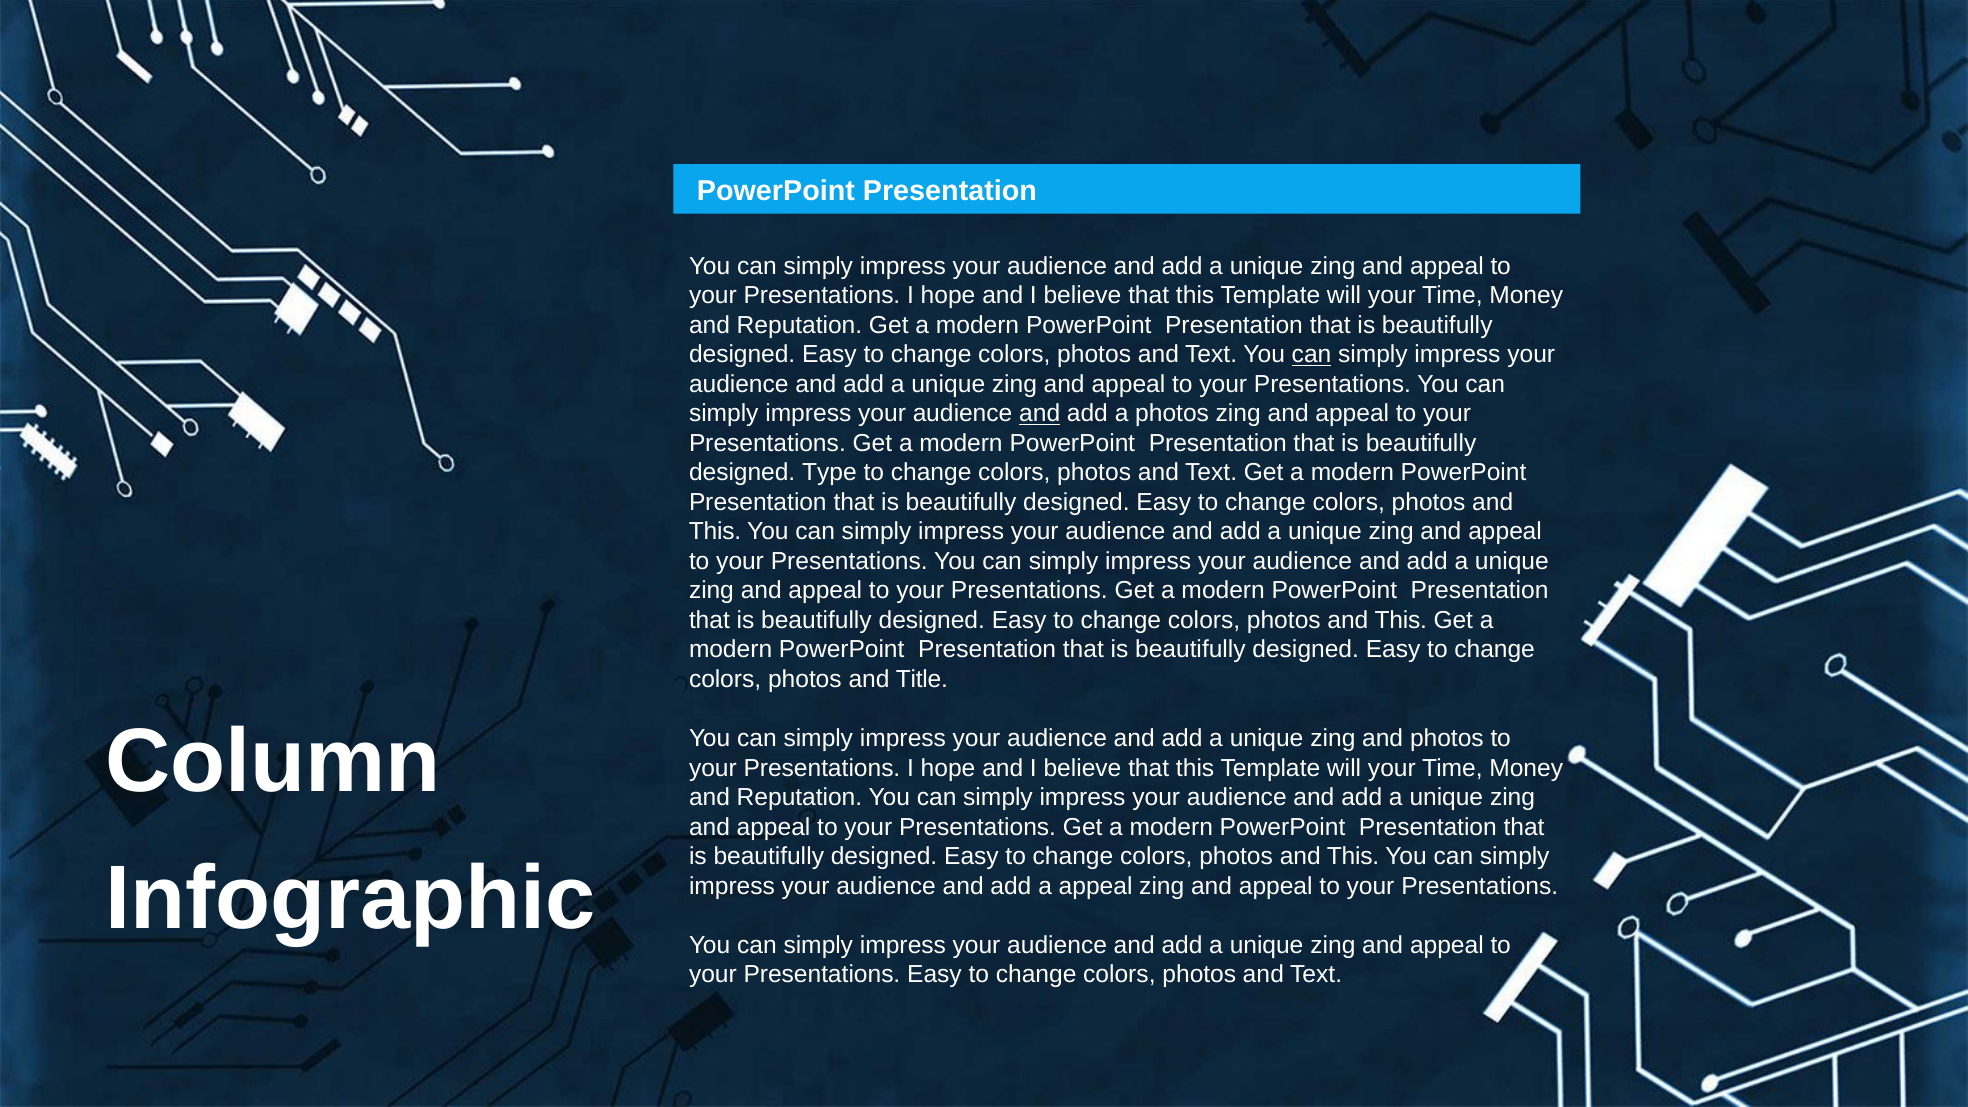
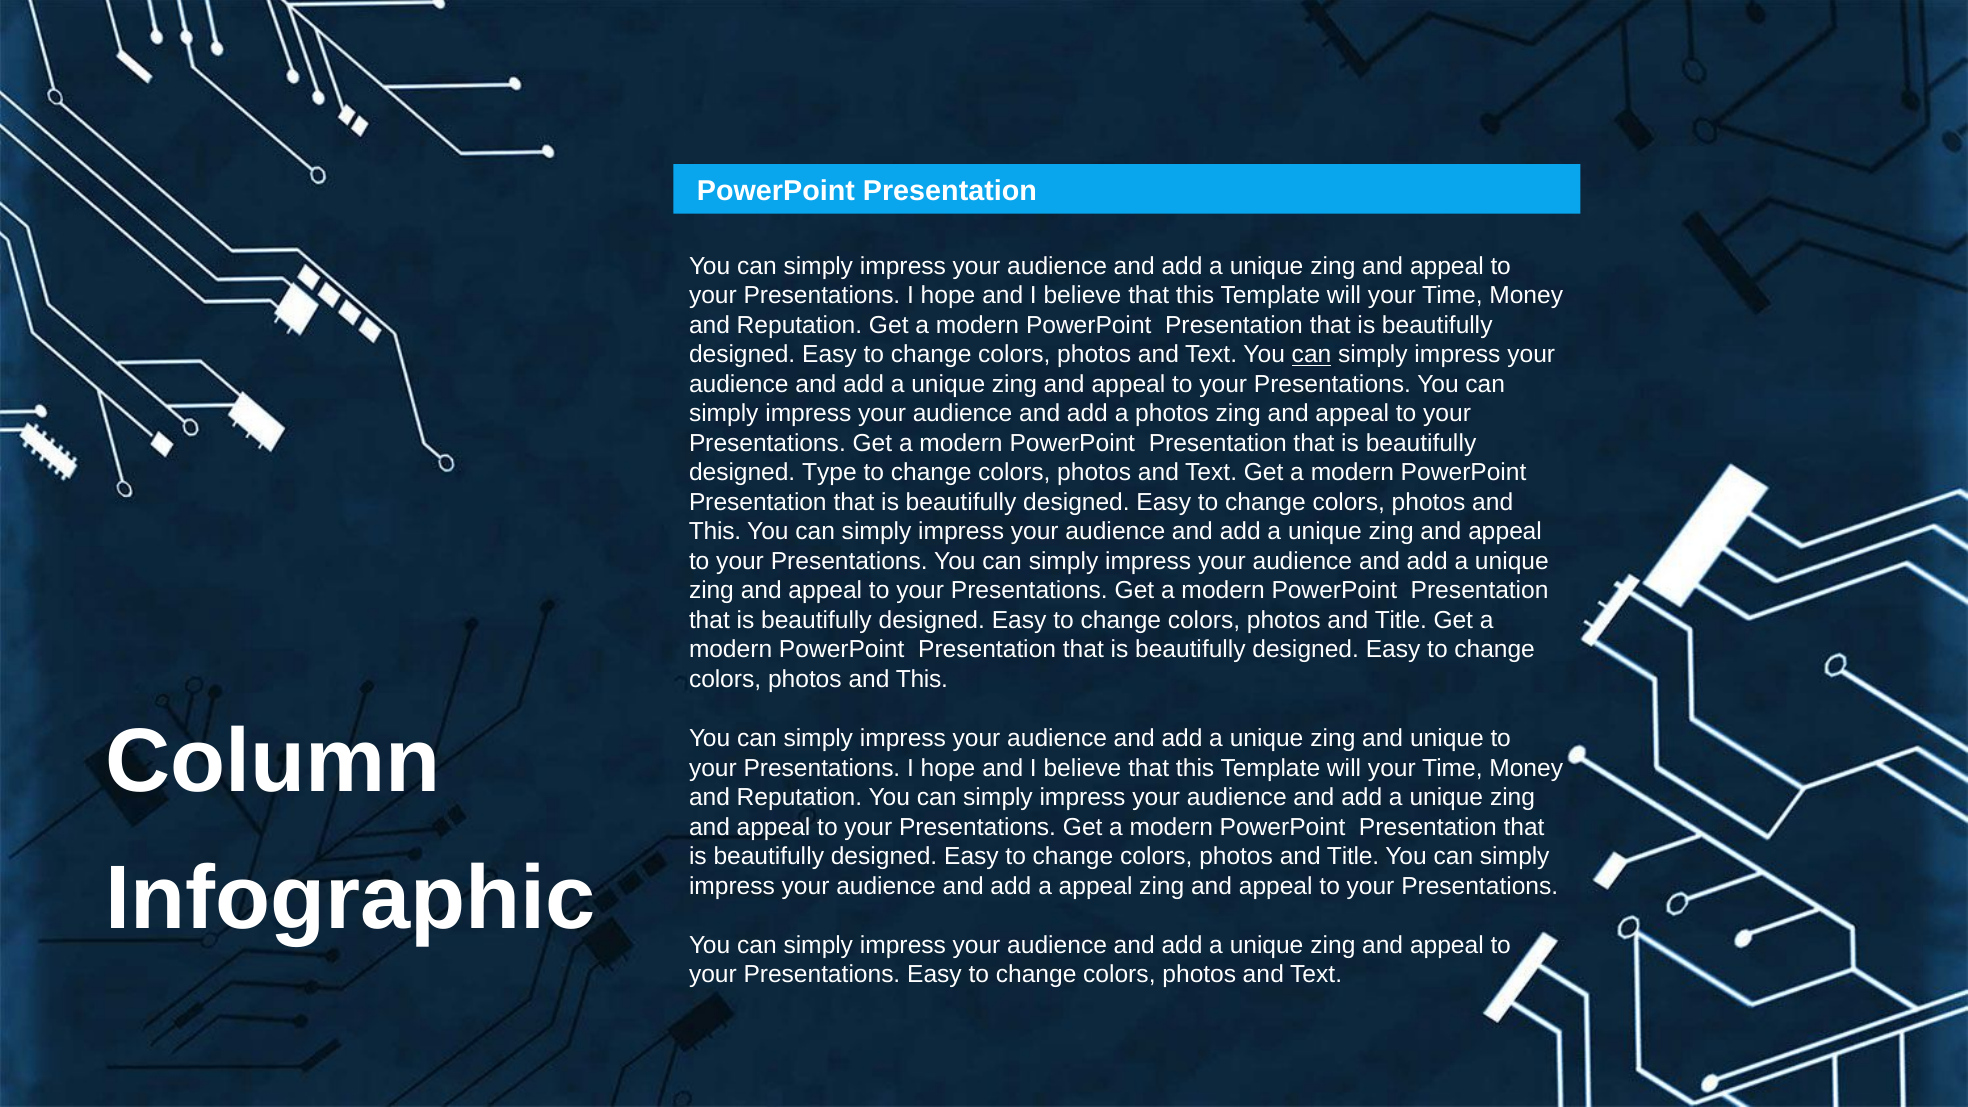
and underline: present -> none (1040, 414)
This: This -> Title (1401, 620)
Title: Title -> This (922, 679)
and photos: photos -> unique (1447, 738)
This: This -> Title (1353, 857)
